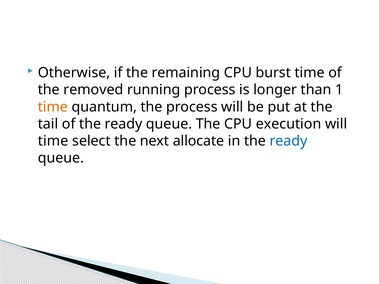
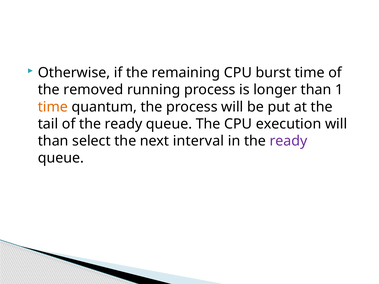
time: time -> than (53, 141)
allocate: allocate -> interval (198, 141)
ready colour: blue -> purple (288, 141)
